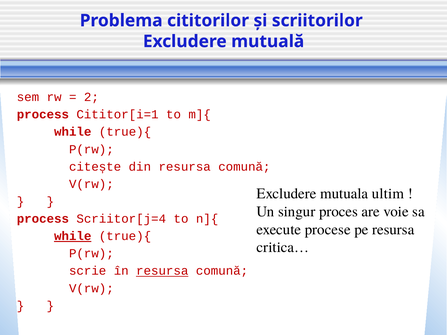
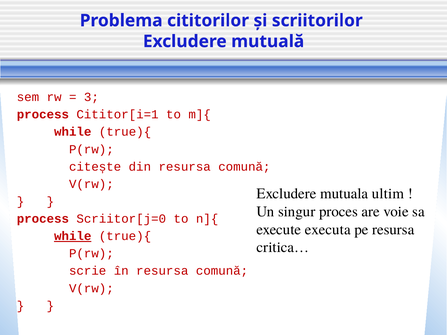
2: 2 -> 3 (91, 97)
Scriitor[j=4: Scriitor[j=4 -> Scriitor[j=0 (121, 219)
procese: procese -> executa (328, 230)
resursa underline: present -> none (162, 271)
